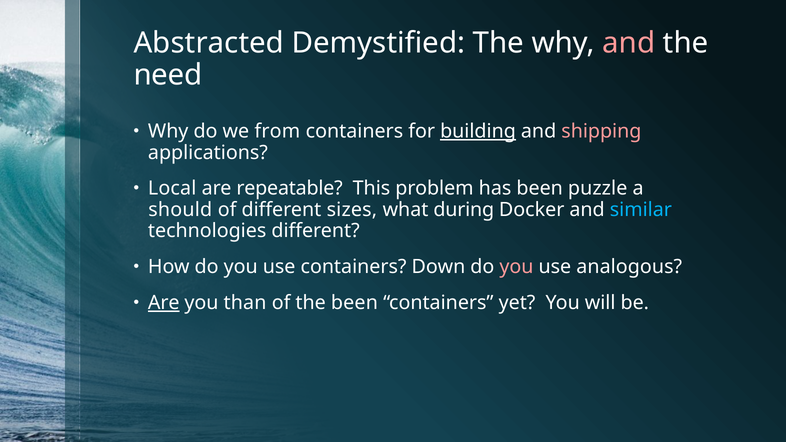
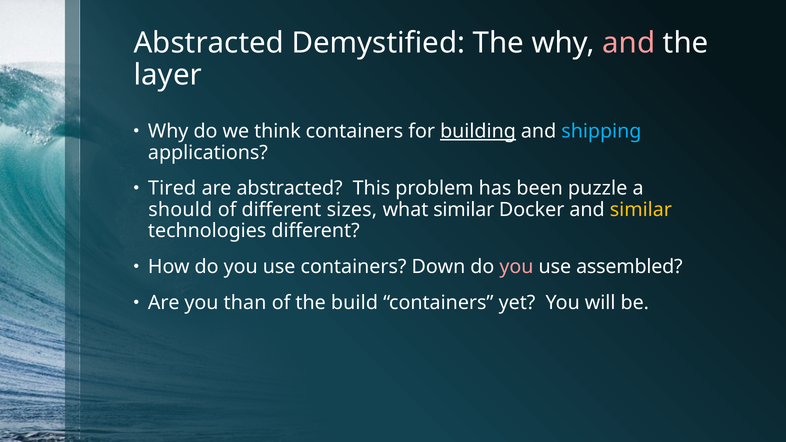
need: need -> layer (168, 75)
from: from -> think (277, 131)
shipping colour: pink -> light blue (601, 131)
Local: Local -> Tired (172, 189)
are repeatable: repeatable -> abstracted (290, 189)
what during: during -> similar (464, 210)
similar colour: light blue -> yellow (641, 210)
analogous: analogous -> assembled (629, 267)
Are underline: present -> none (164, 303)
the been: been -> build (354, 303)
